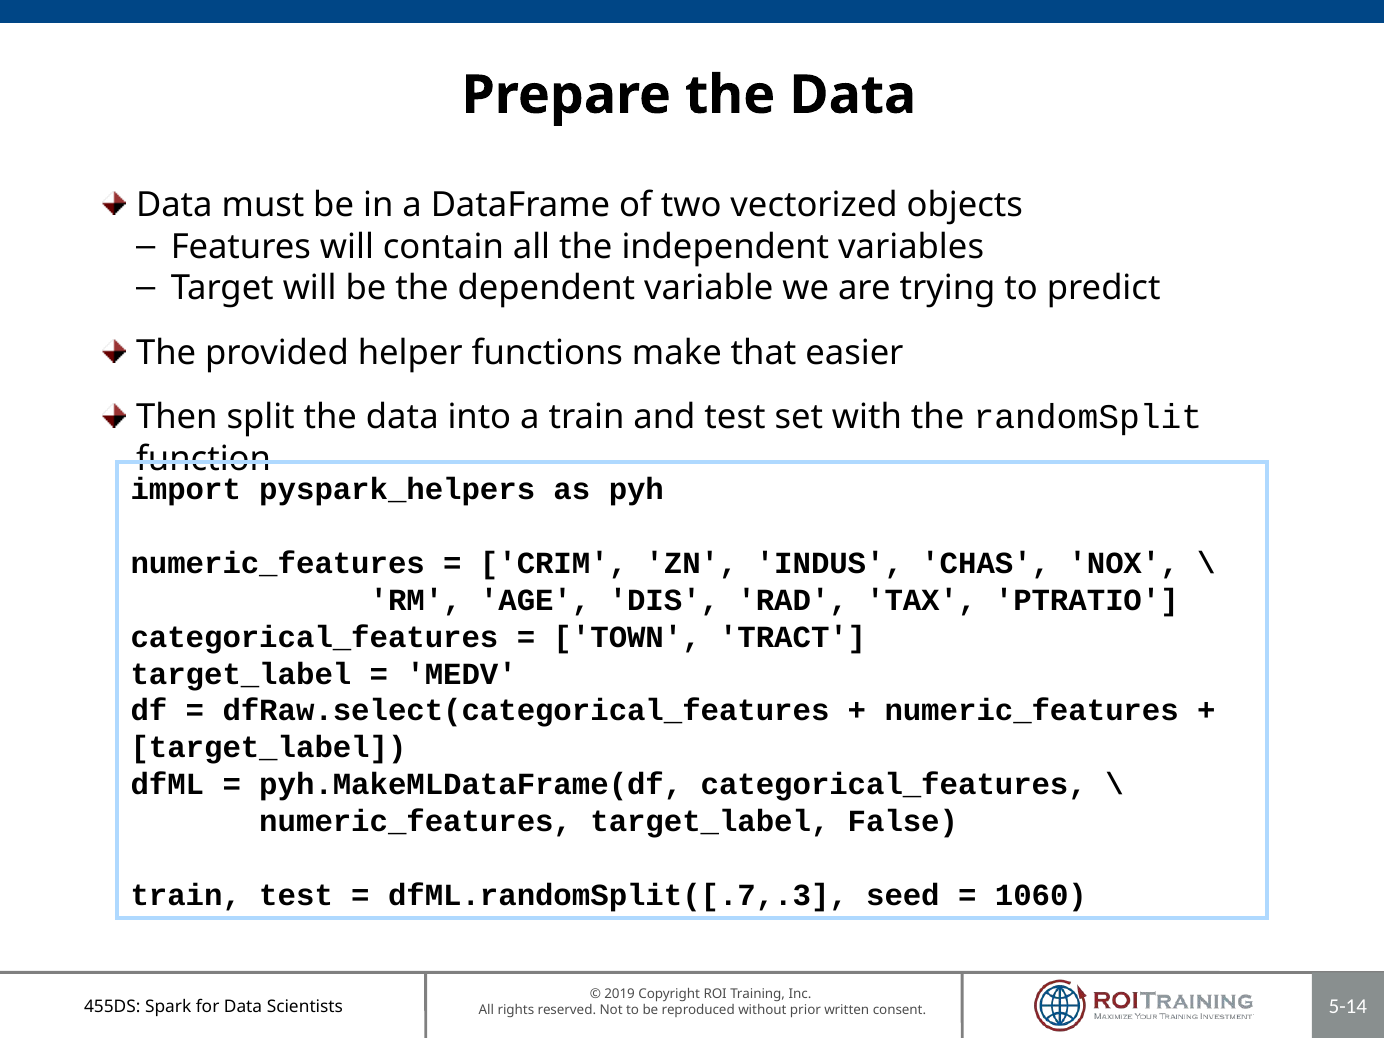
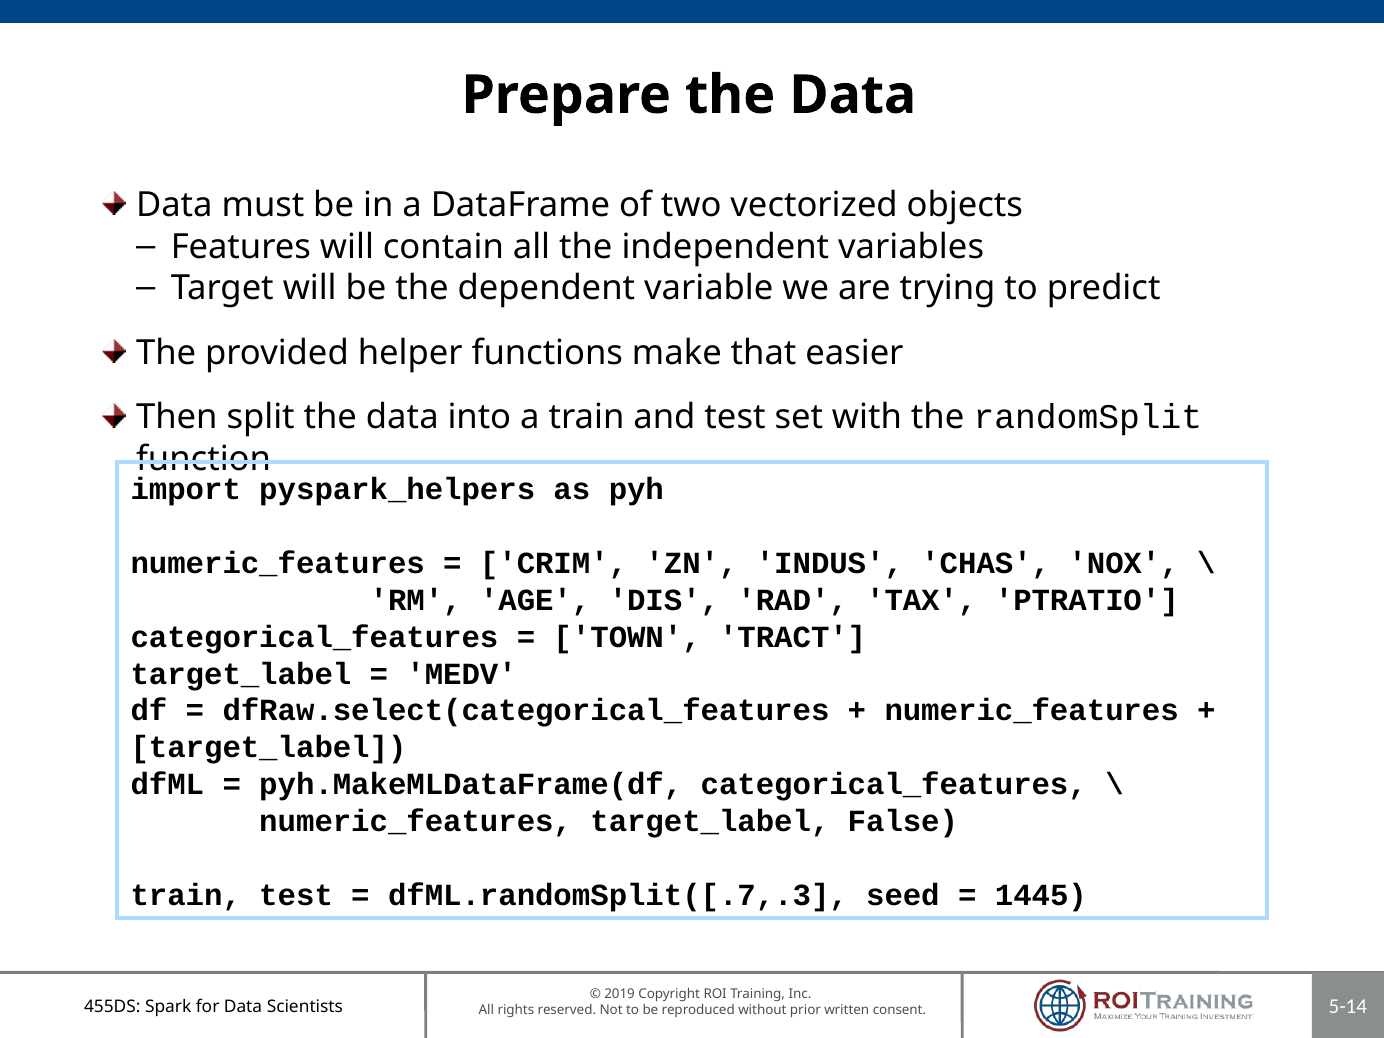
1060: 1060 -> 1445 (1041, 895)
